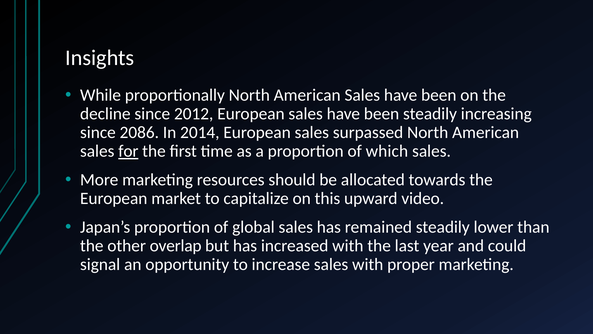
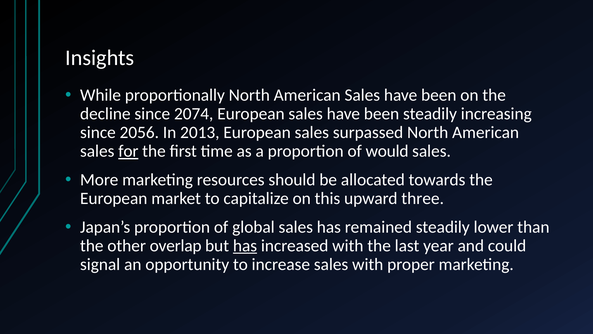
2012: 2012 -> 2074 (194, 114)
2086: 2086 -> 2056 (139, 132)
2014: 2014 -> 2013 (200, 132)
which: which -> would (387, 151)
video: video -> three (423, 198)
has underline: none -> present (245, 246)
